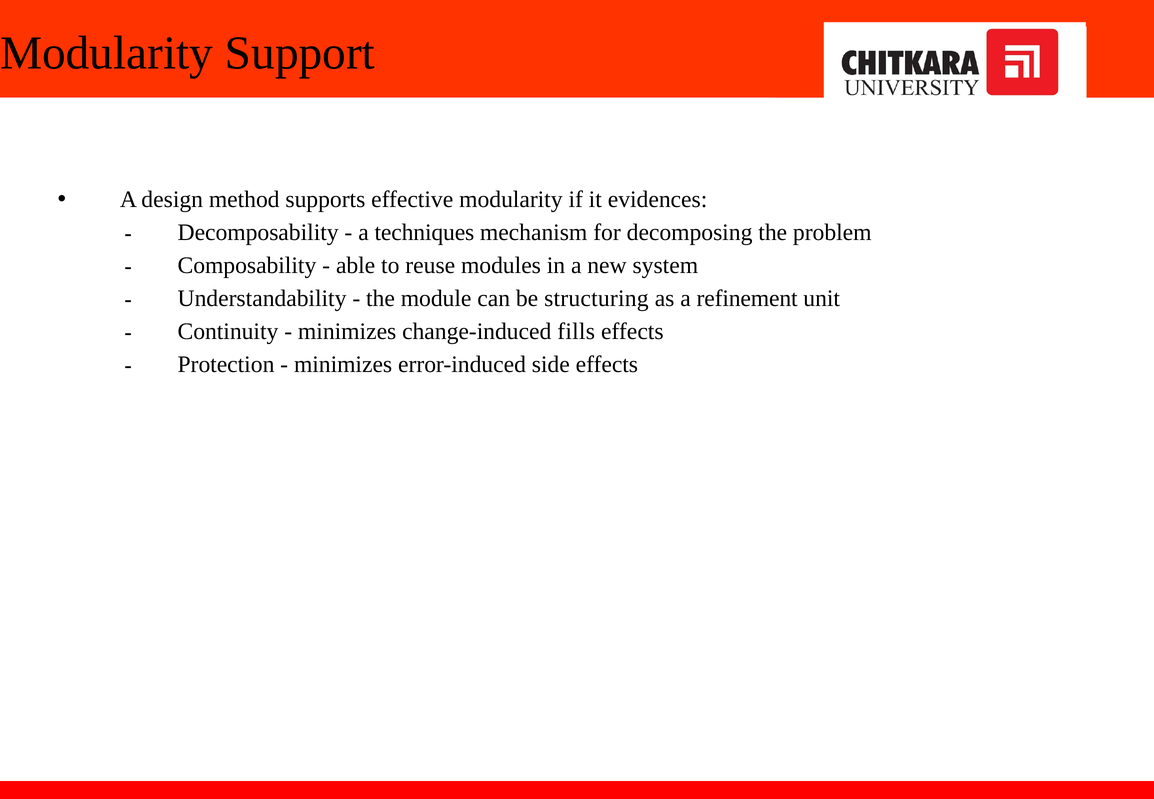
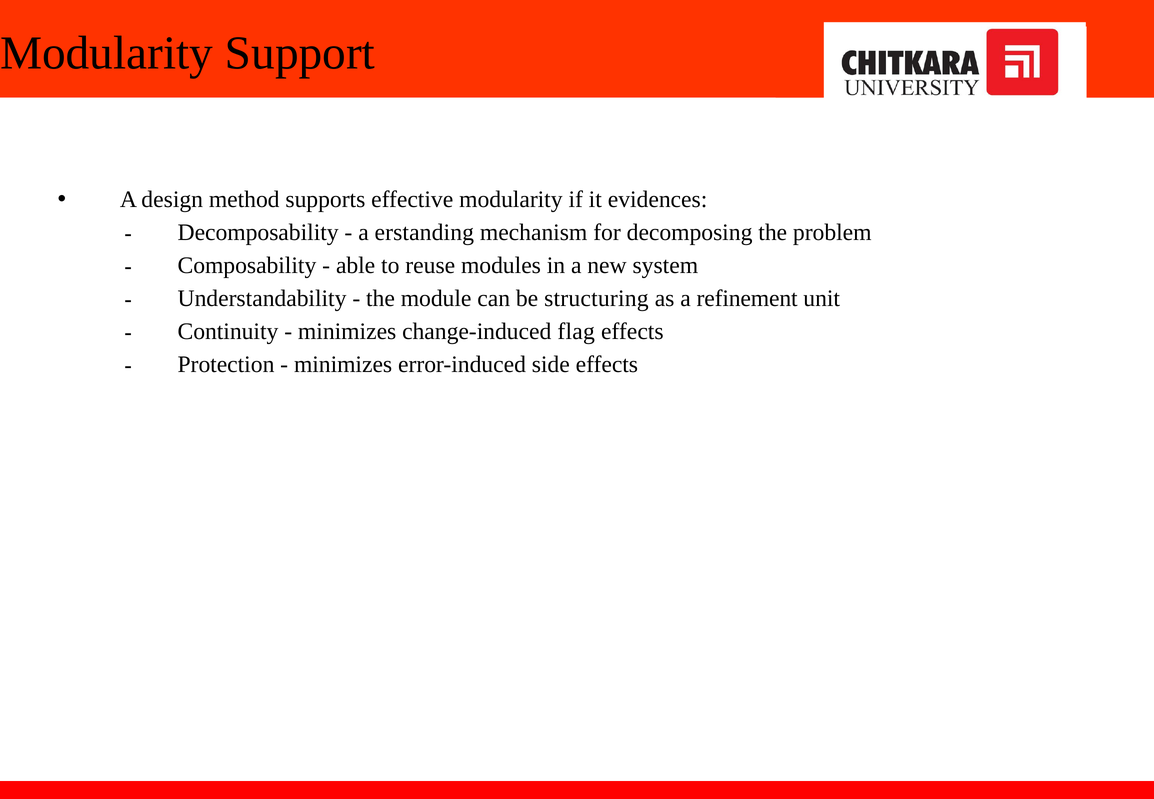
techniques: techniques -> erstanding (424, 233)
fills: fills -> flag (576, 331)
